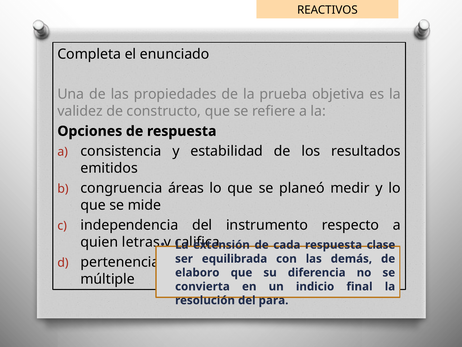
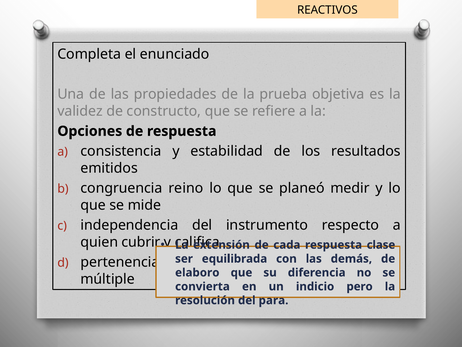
áreas: áreas -> reino (186, 188)
letras: letras -> cubrir (141, 242)
final: final -> pero (360, 286)
